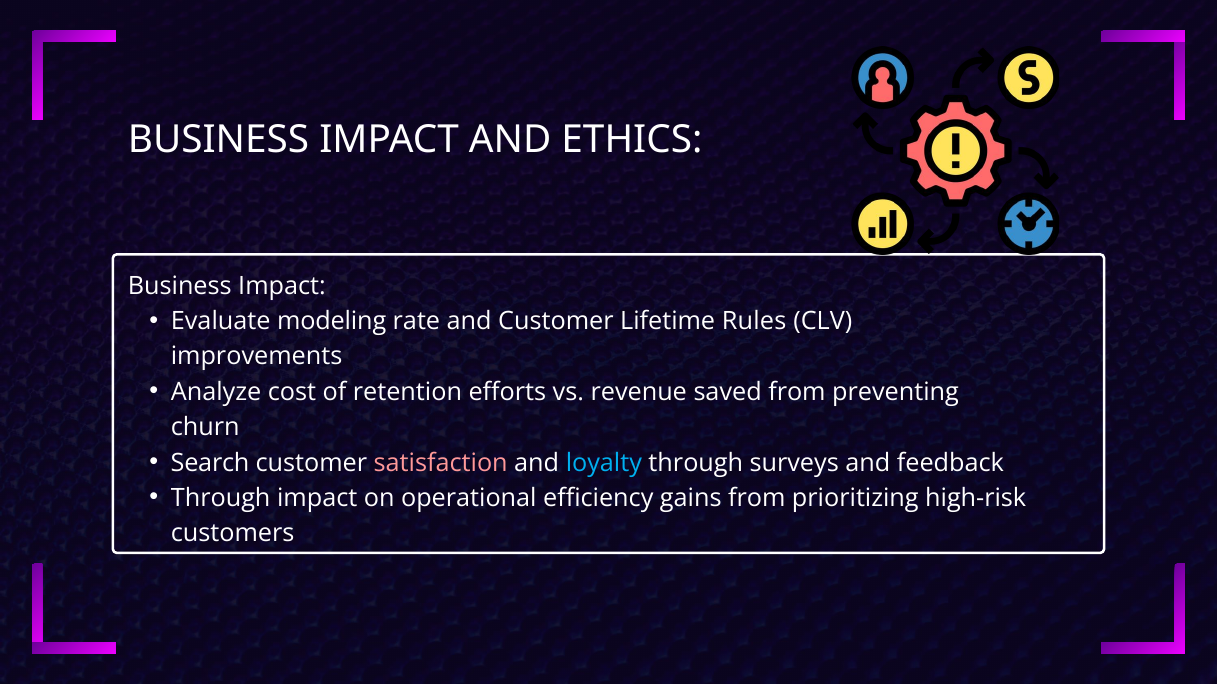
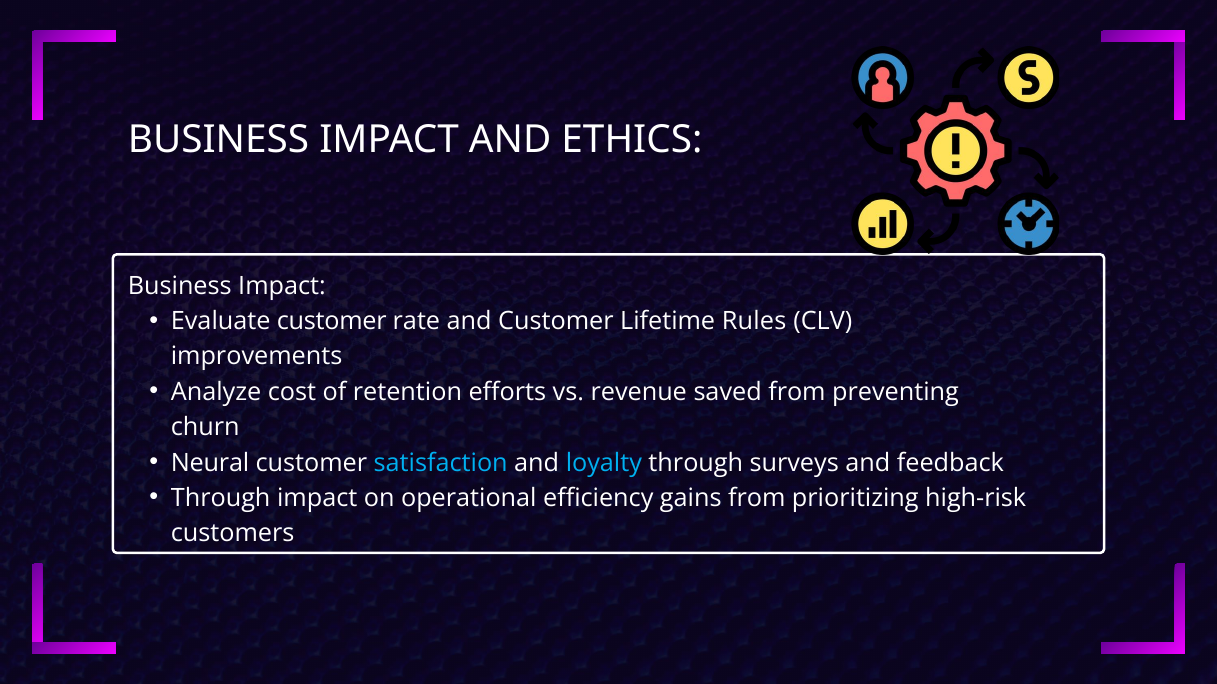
Evaluate modeling: modeling -> customer (332, 322)
Search: Search -> Neural (210, 463)
satisfaction colour: pink -> light blue (441, 463)
